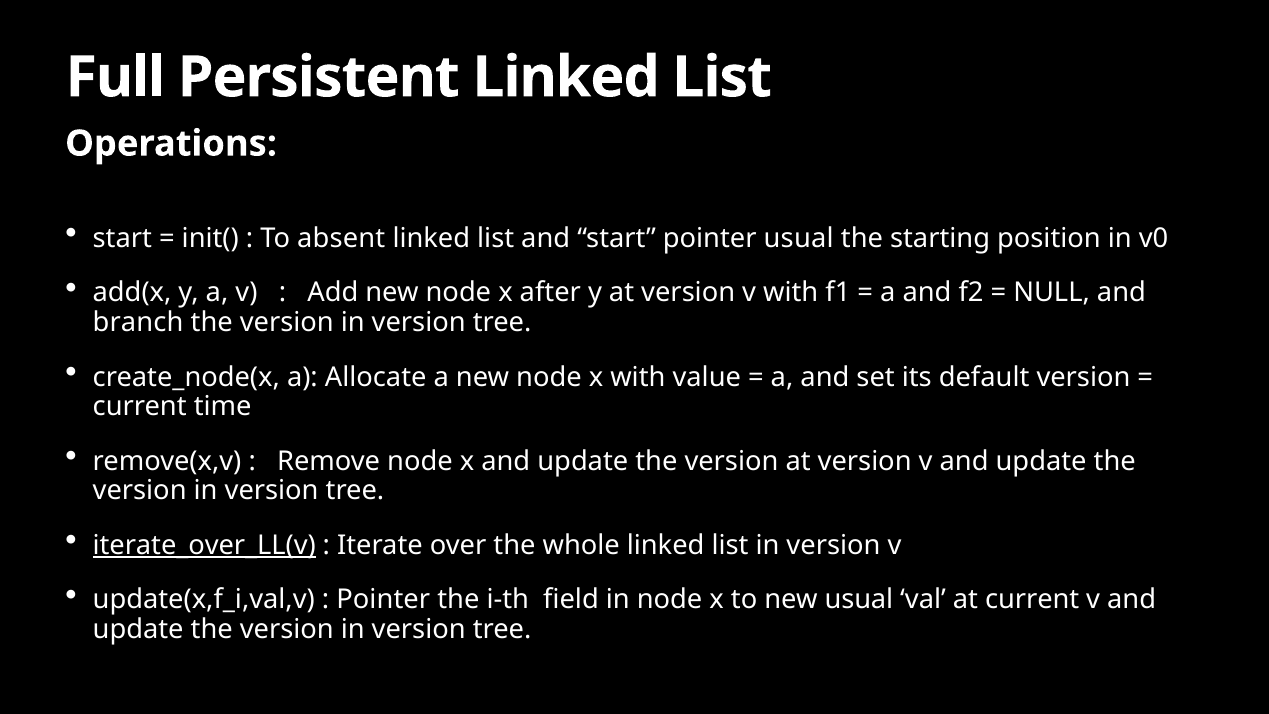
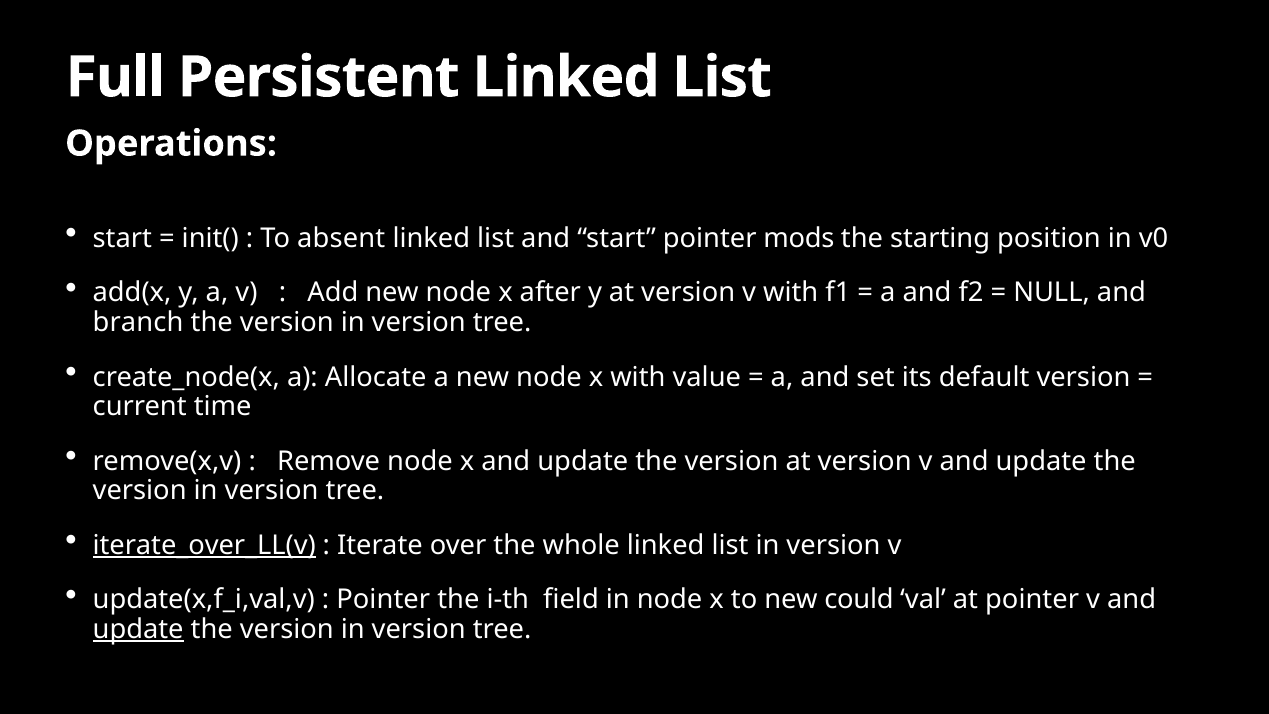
pointer usual: usual -> mods (799, 238)
new usual: usual -> could (859, 600)
at current: current -> pointer (1032, 600)
update underline: none -> present (138, 629)
